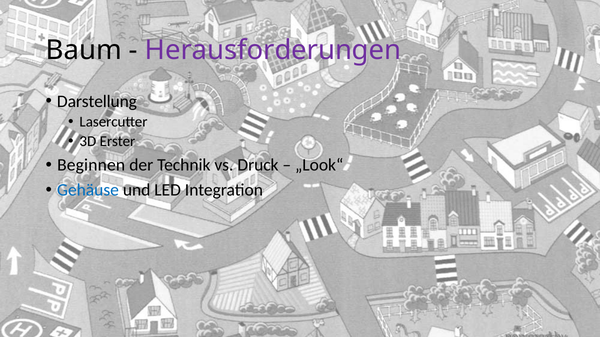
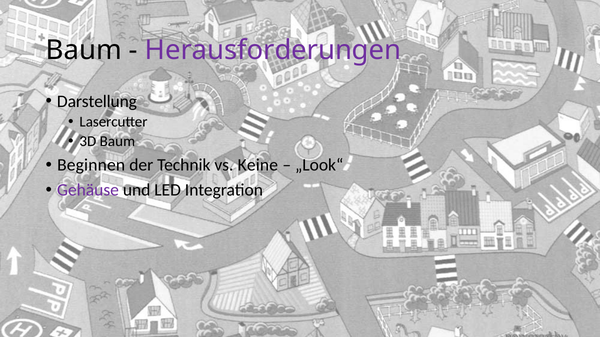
3D Erster: Erster -> Baum (117, 141)
Druck: Druck -> Keine (258, 165)
Gehäuse colour: blue -> purple (88, 190)
